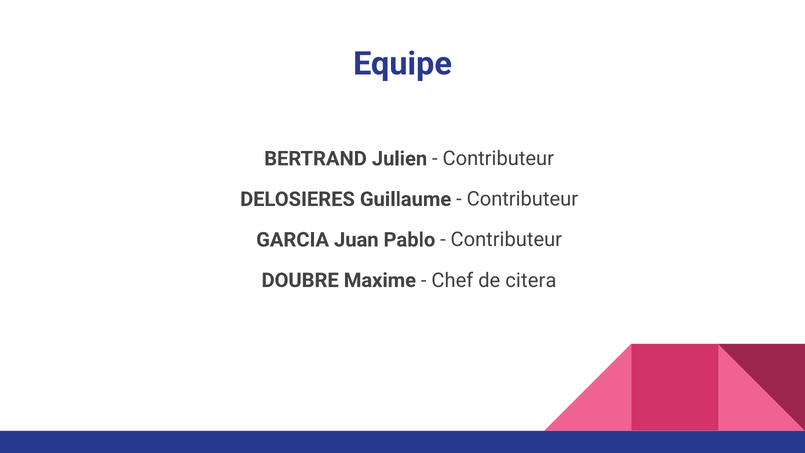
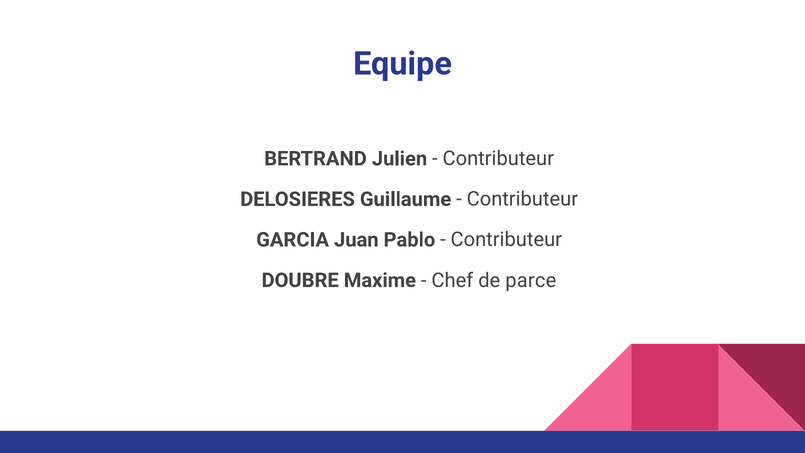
citera: citera -> parce (531, 280)
